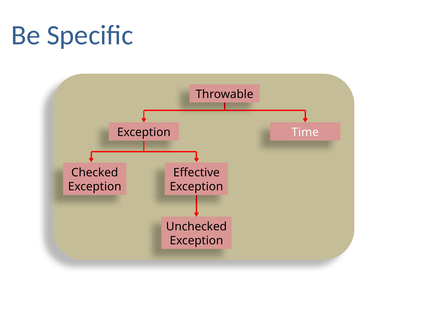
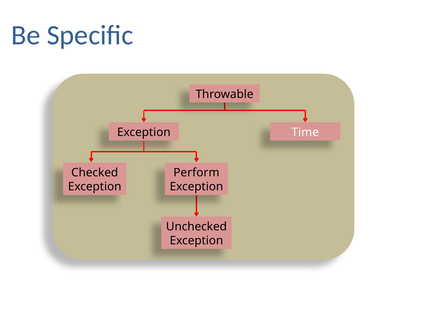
Effective: Effective -> Perform (196, 172)
